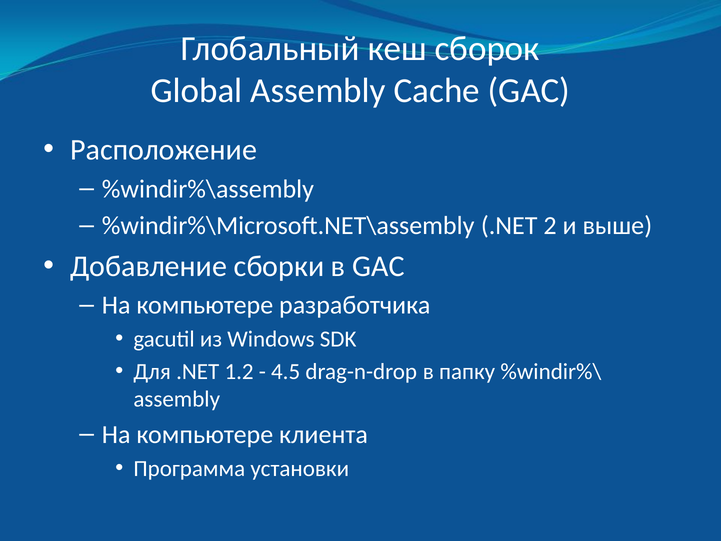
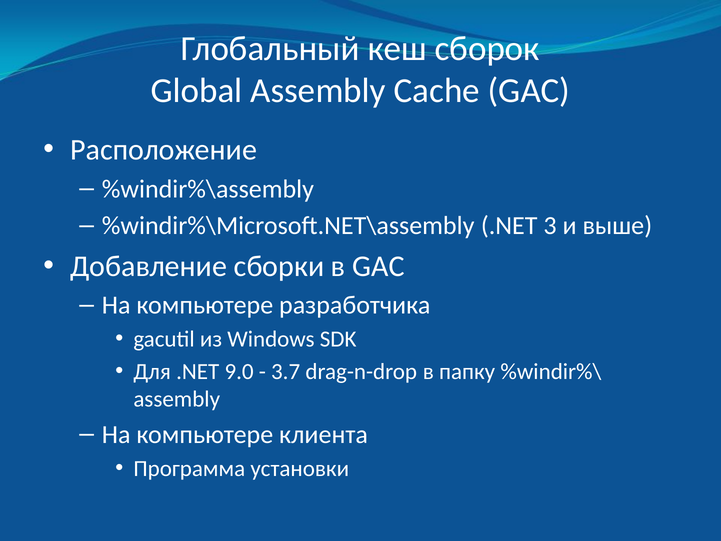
2: 2 -> 3 (550, 226)
1.2: 1.2 -> 9.0 (239, 371)
4.5: 4.5 -> 3.7 (286, 371)
